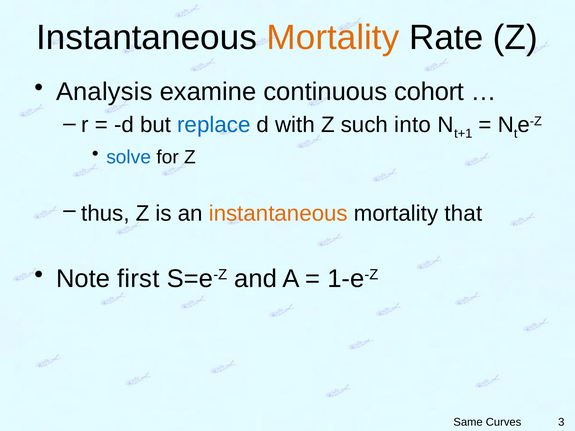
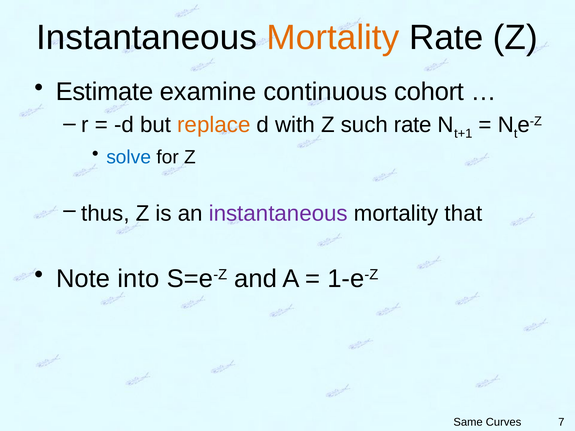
Analysis: Analysis -> Estimate (104, 92)
replace colour: blue -> orange (214, 125)
such into: into -> rate (413, 125)
instantaneous colour: orange -> purple (278, 214)
first: first -> into (138, 279)
3: 3 -> 7 (561, 422)
